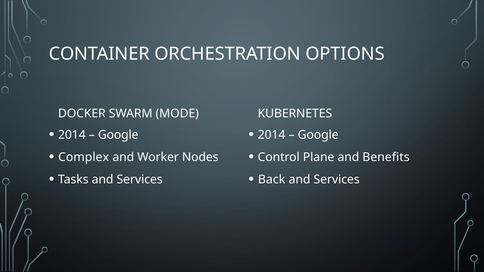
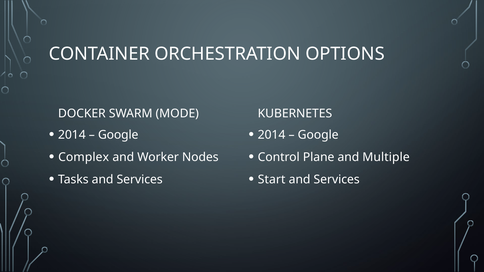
Benefits: Benefits -> Multiple (386, 157)
Back: Back -> Start (272, 180)
